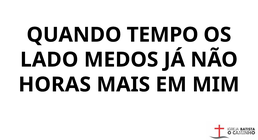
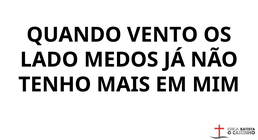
TEMPO: TEMPO -> VENTO (162, 35)
HORAS: HORAS -> TENHO (55, 85)
